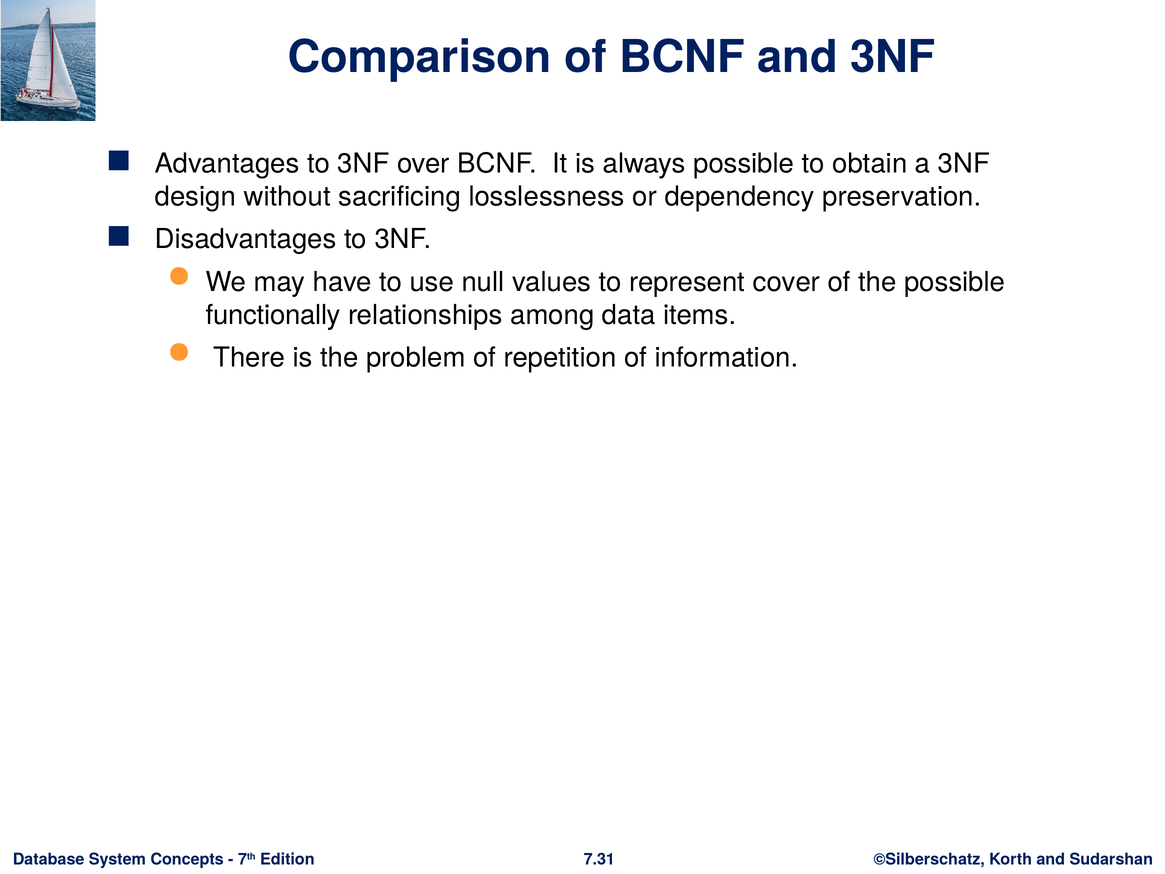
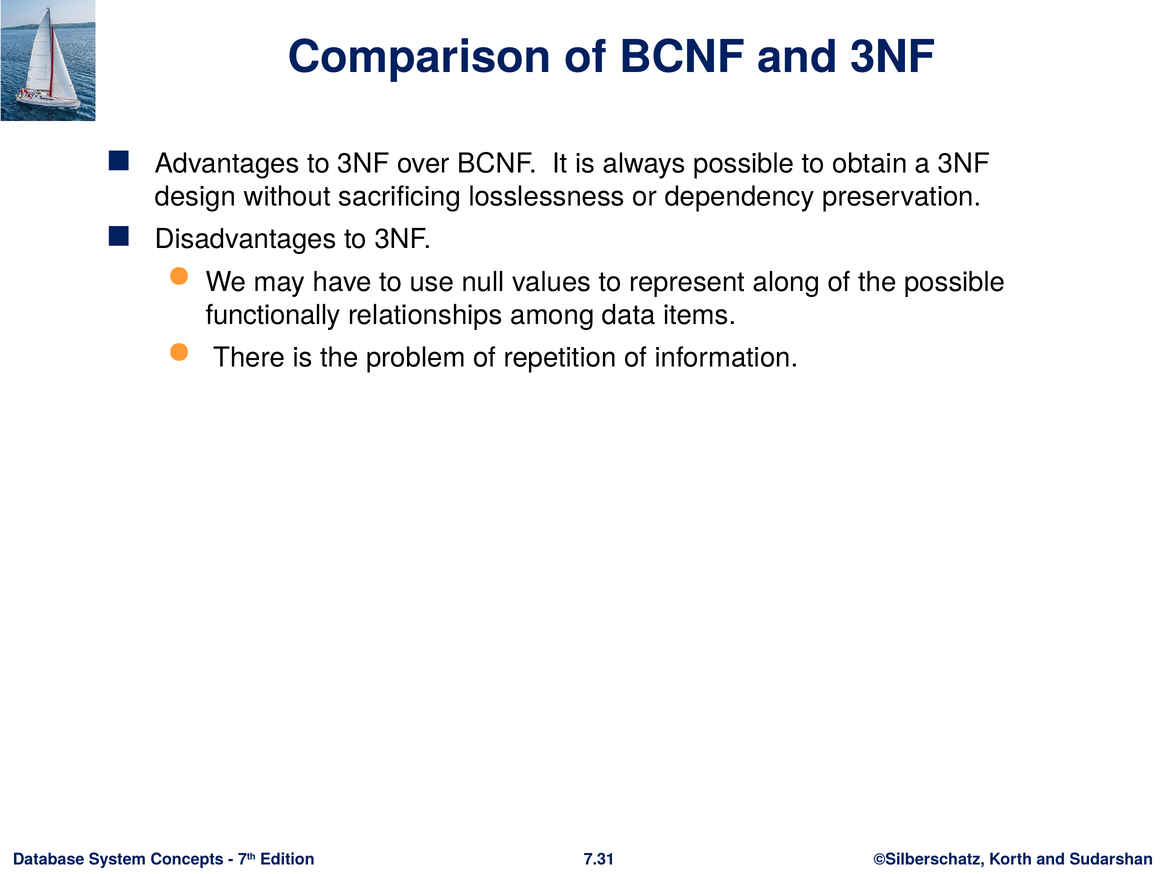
cover: cover -> along (786, 282)
